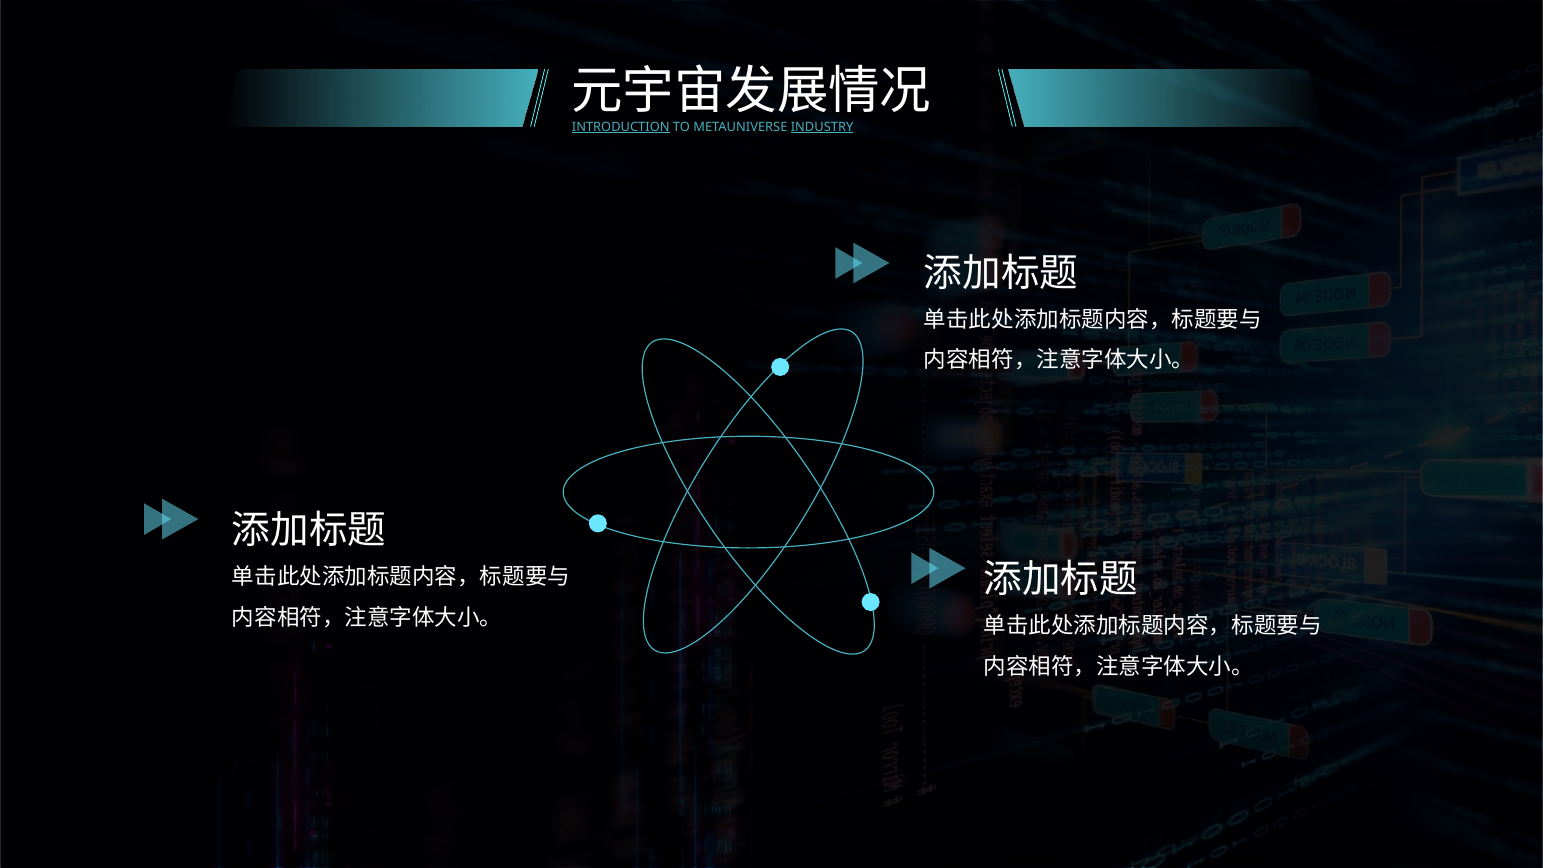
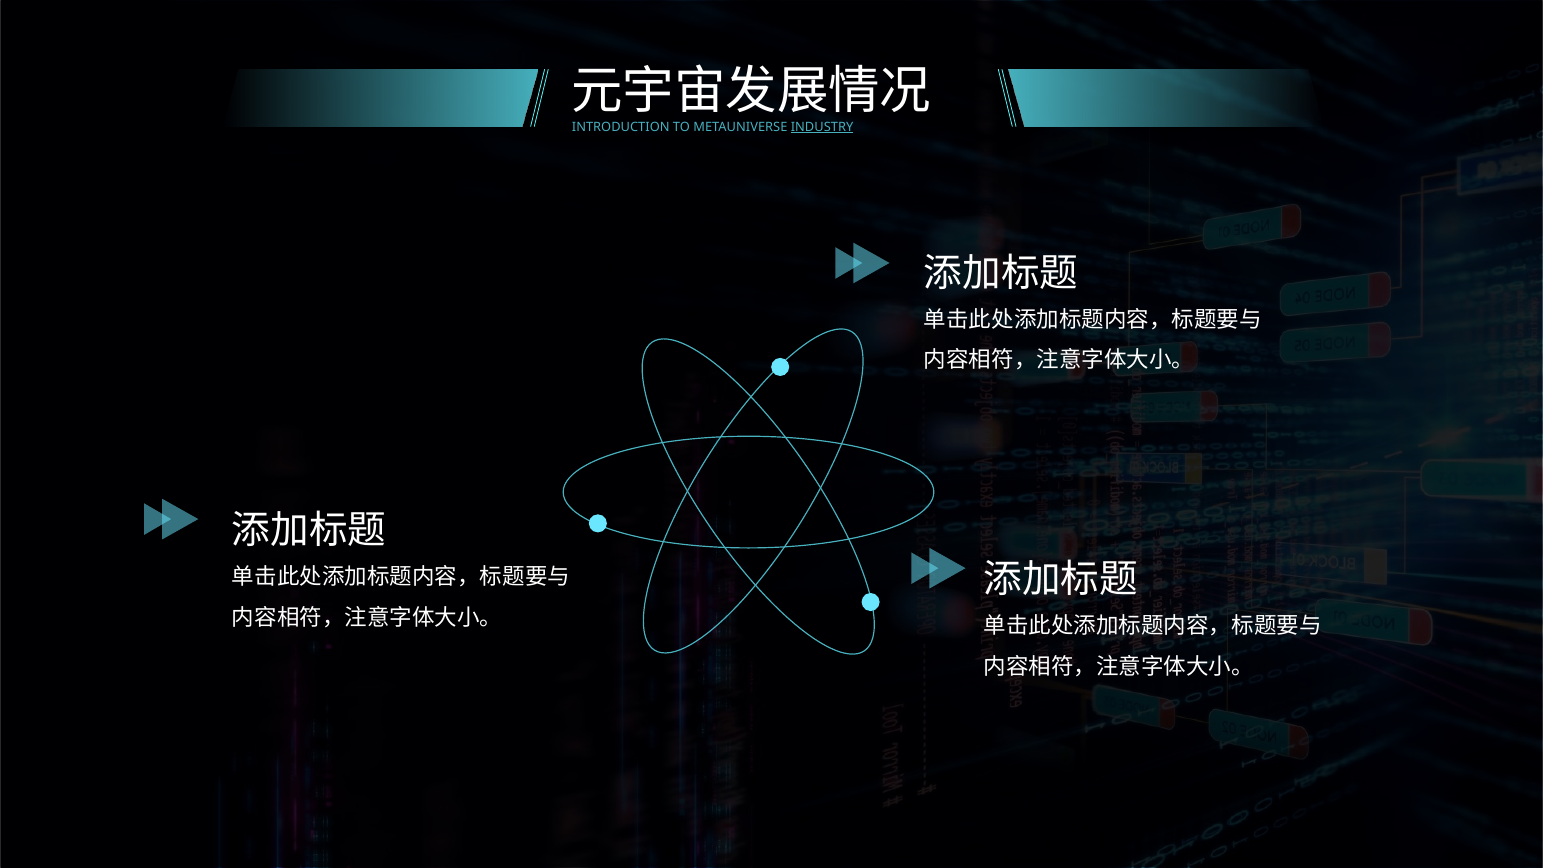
INTRODUCTION underline: present -> none (621, 127)
